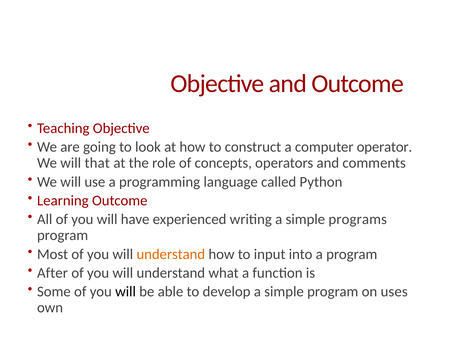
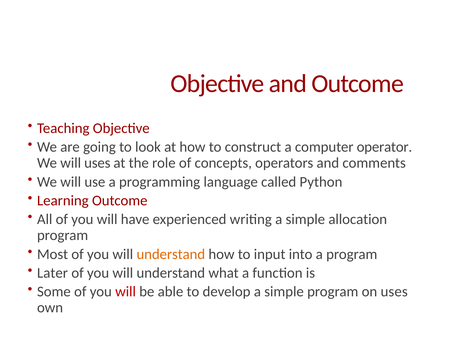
will that: that -> uses (97, 163)
programs: programs -> allocation (358, 219)
After: After -> Later (53, 272)
will colour: black -> red (126, 291)
